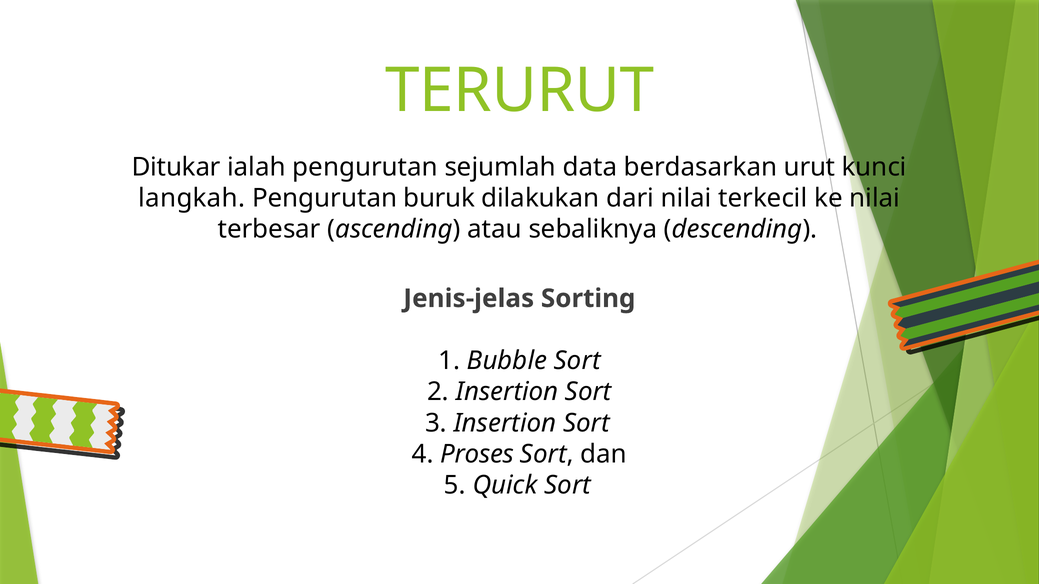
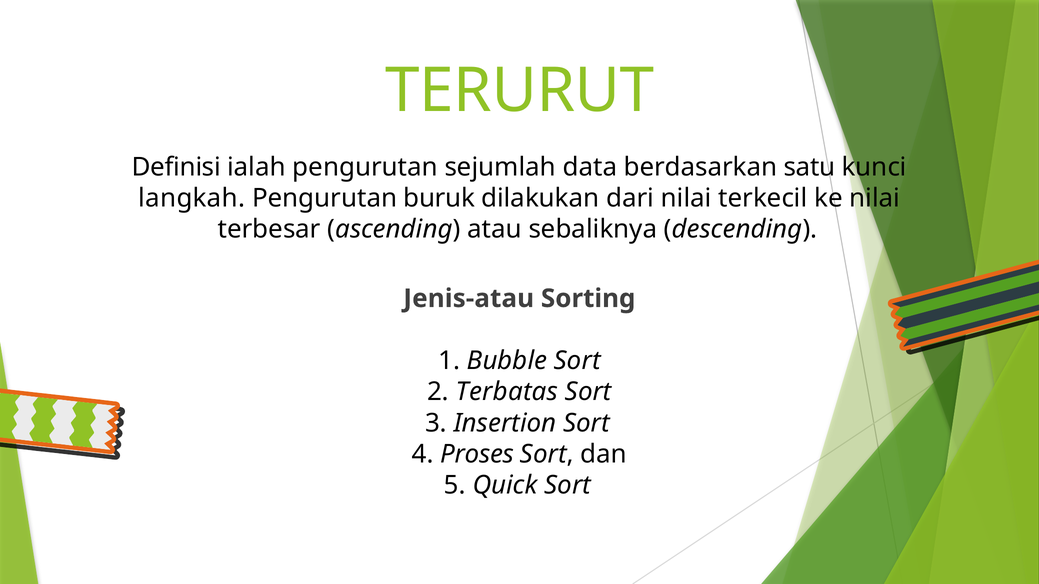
Ditukar: Ditukar -> Definisi (176, 167)
urut: urut -> satu (810, 167)
Jenis-jelas: Jenis-jelas -> Jenis-atau (469, 299)
2 Insertion: Insertion -> Terbatas (507, 392)
